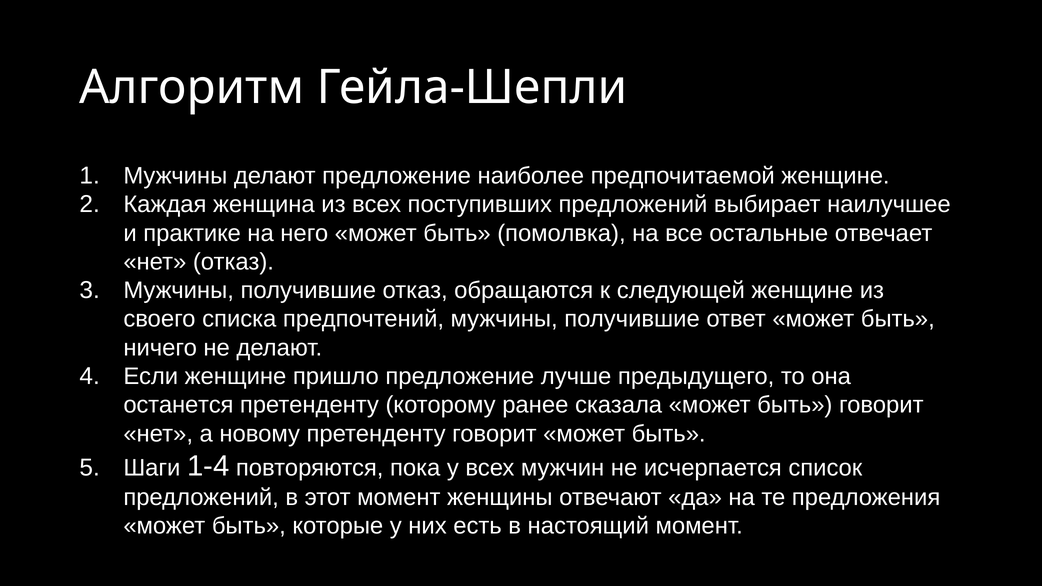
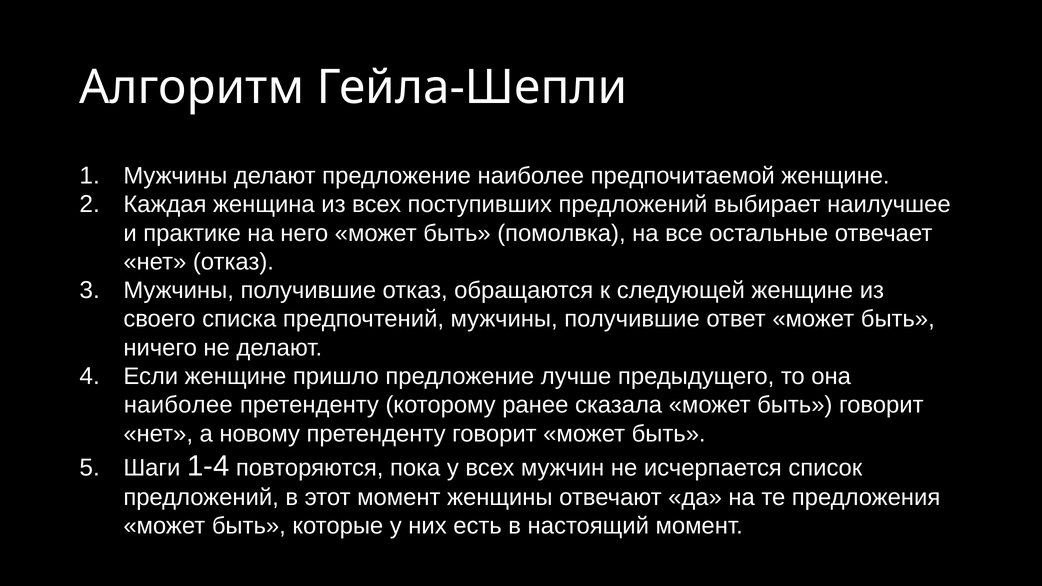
останется: останется -> наиболее (178, 405)
